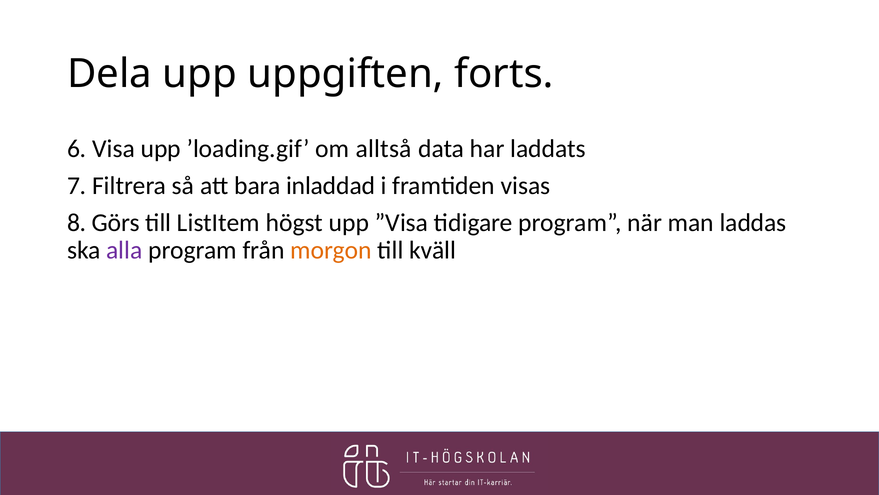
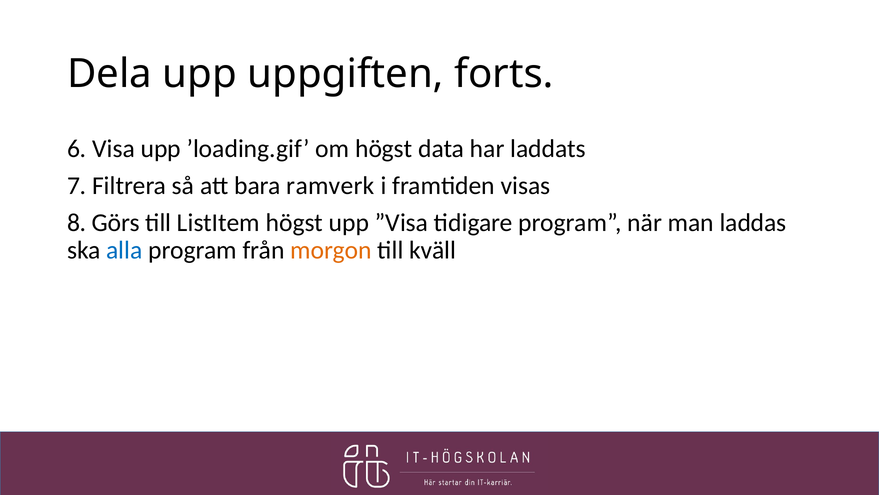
om alltså: alltså -> högst (384, 149)
inladdad: inladdad -> ramverk (330, 185)
alla colour: purple -> blue (124, 250)
